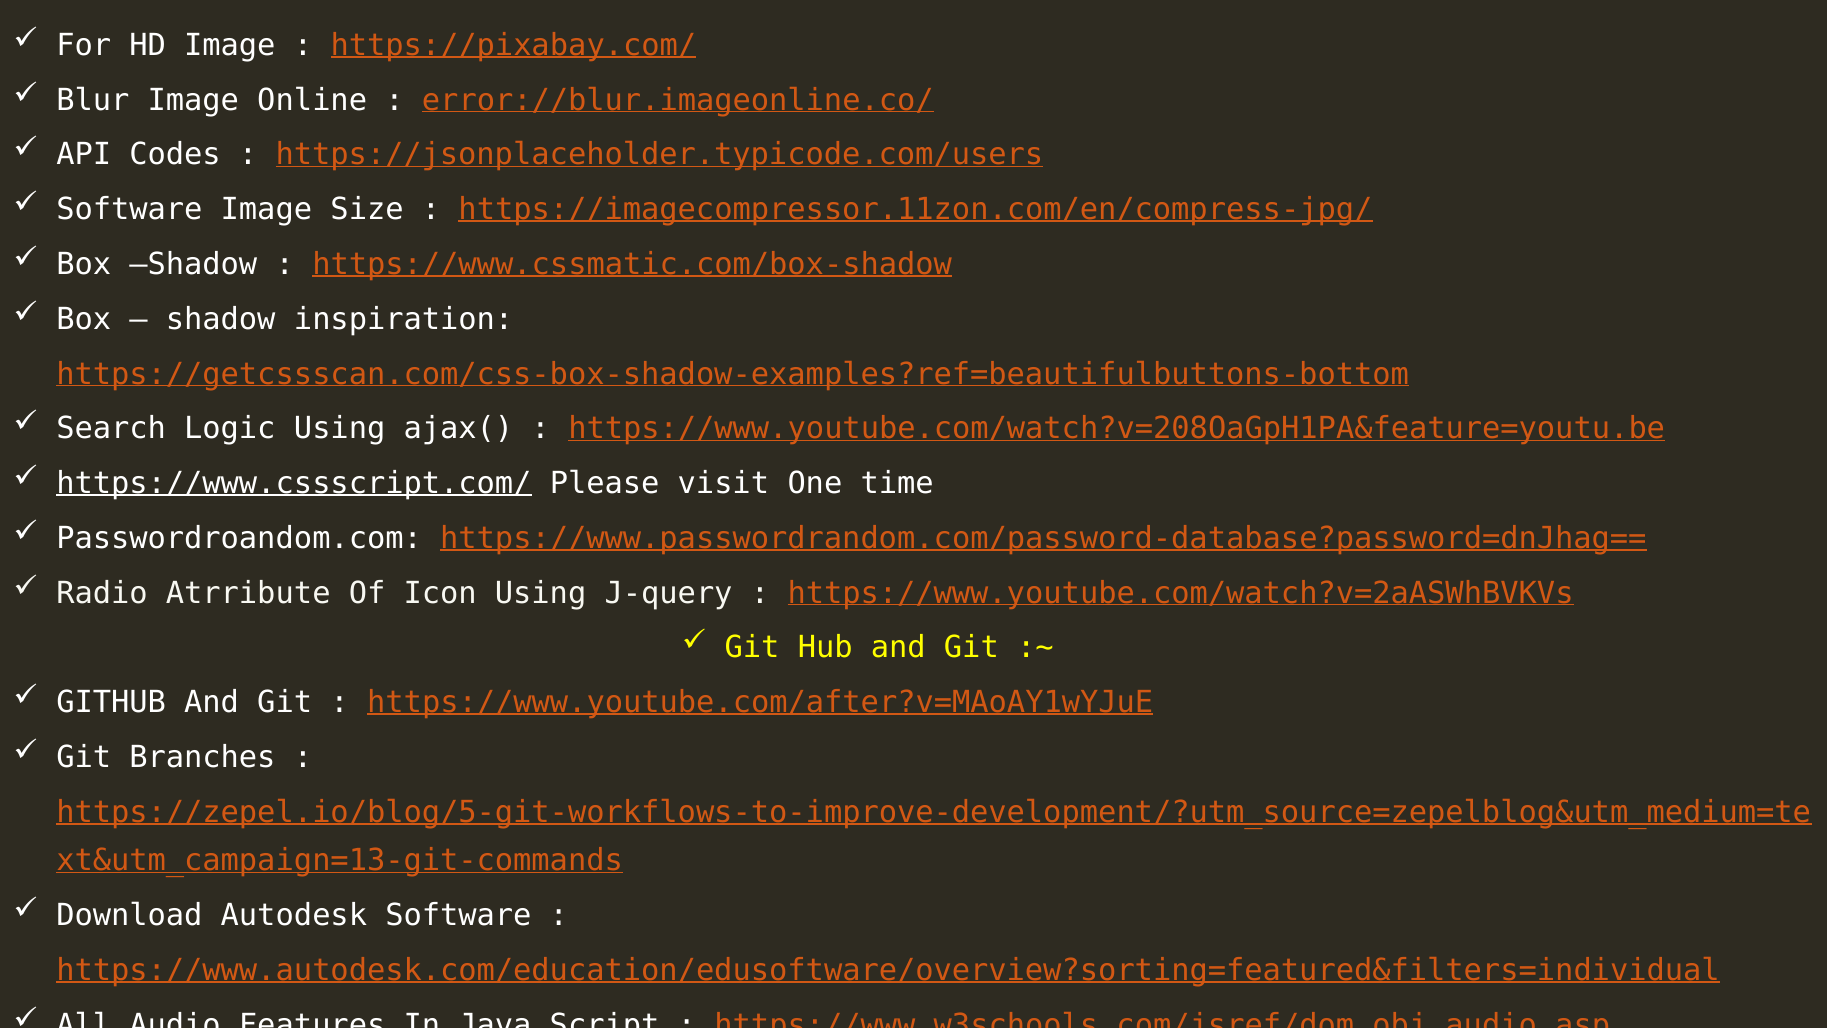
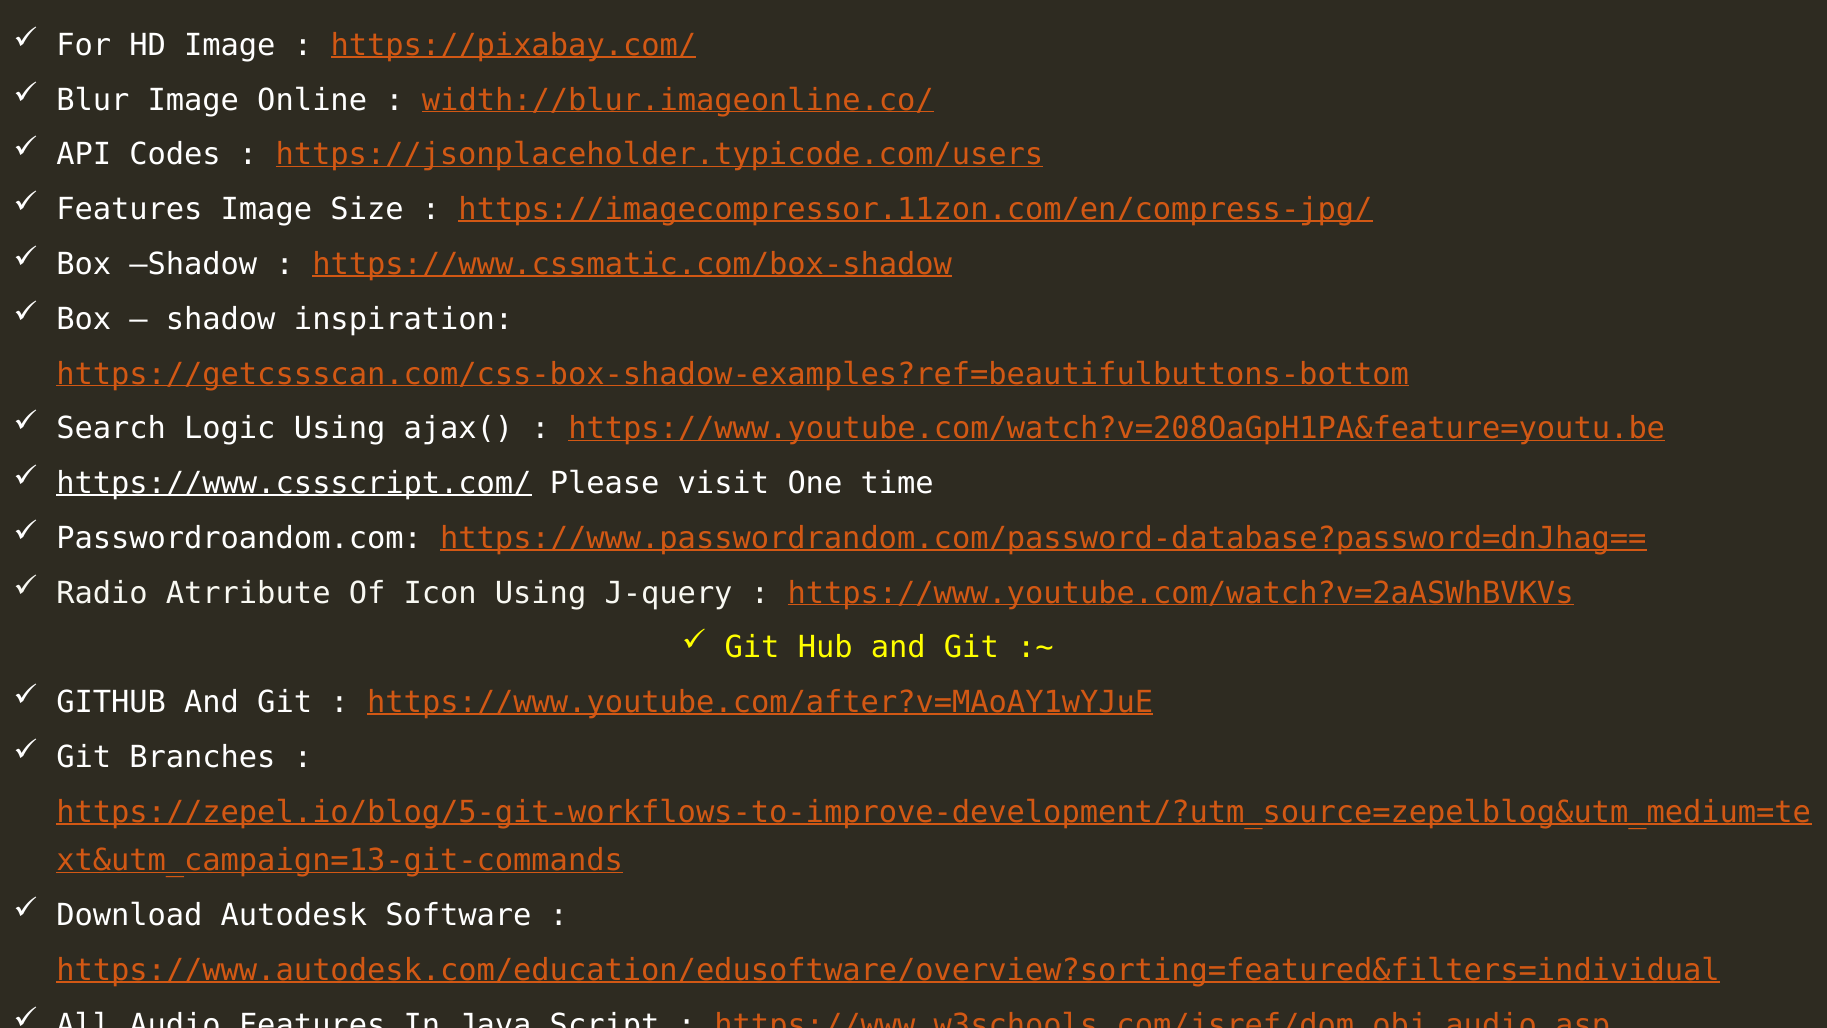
error://blur.imageonline.co/: error://blur.imageonline.co/ -> width://blur.imageonline.co/ (678, 100)
Software: Software -> Features (129, 210)
